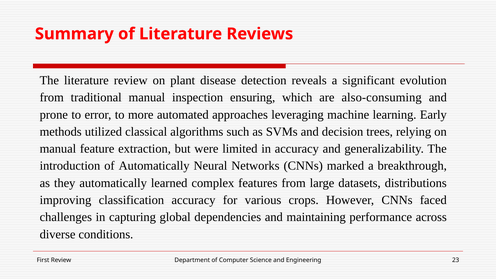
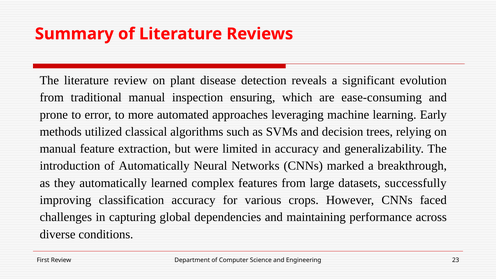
also-consuming: also-consuming -> ease-consuming (382, 97)
distributions: distributions -> successfully (416, 183)
